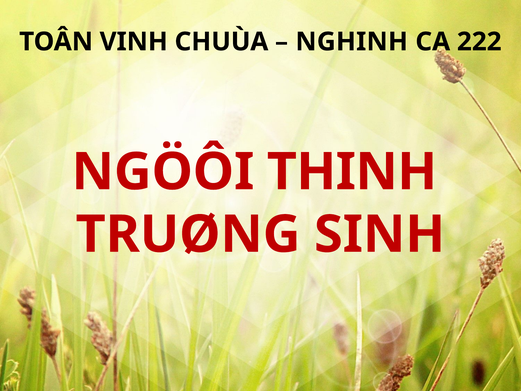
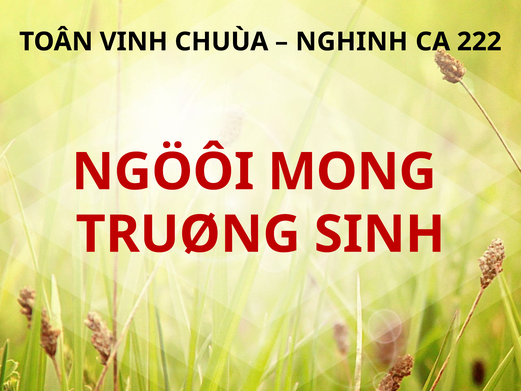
THINH: THINH -> MONG (352, 172)
